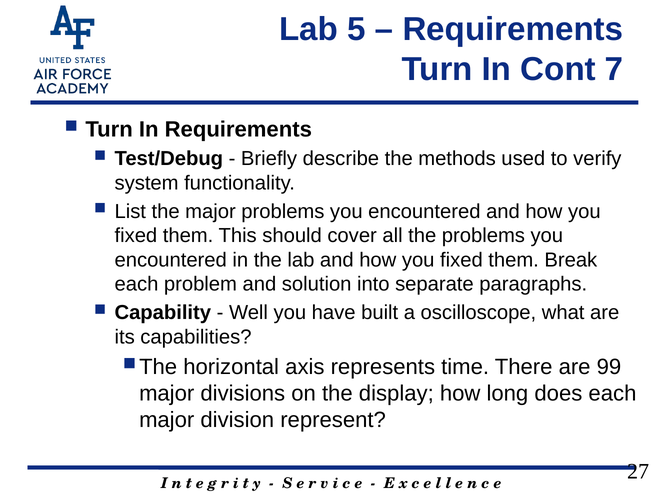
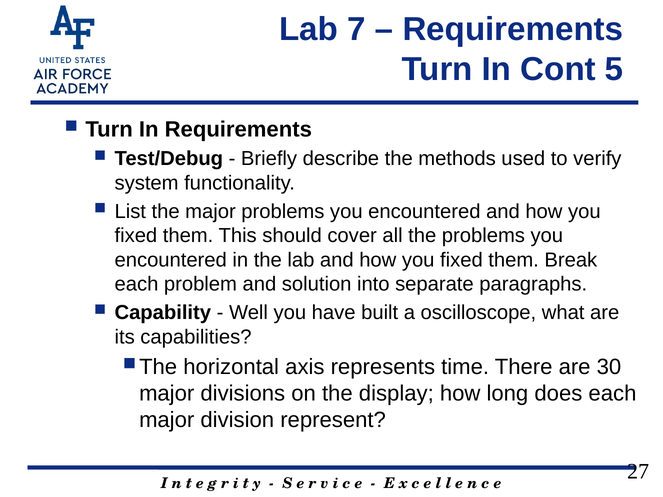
5: 5 -> 7 (356, 29)
7: 7 -> 5 (614, 69)
99: 99 -> 30 (609, 367)
